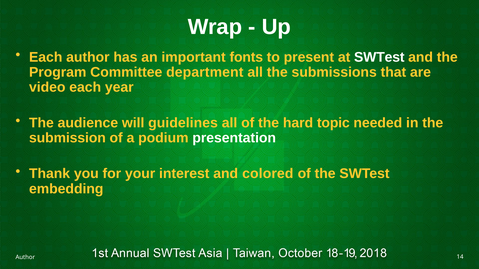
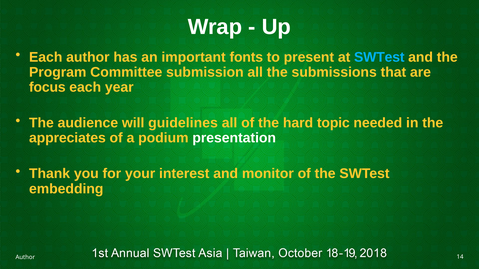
SWTest colour: white -> light blue (379, 57)
department: department -> submission (205, 72)
video: video -> focus (47, 87)
submission: submission -> appreciates (67, 138)
colored: colored -> monitor (268, 174)
